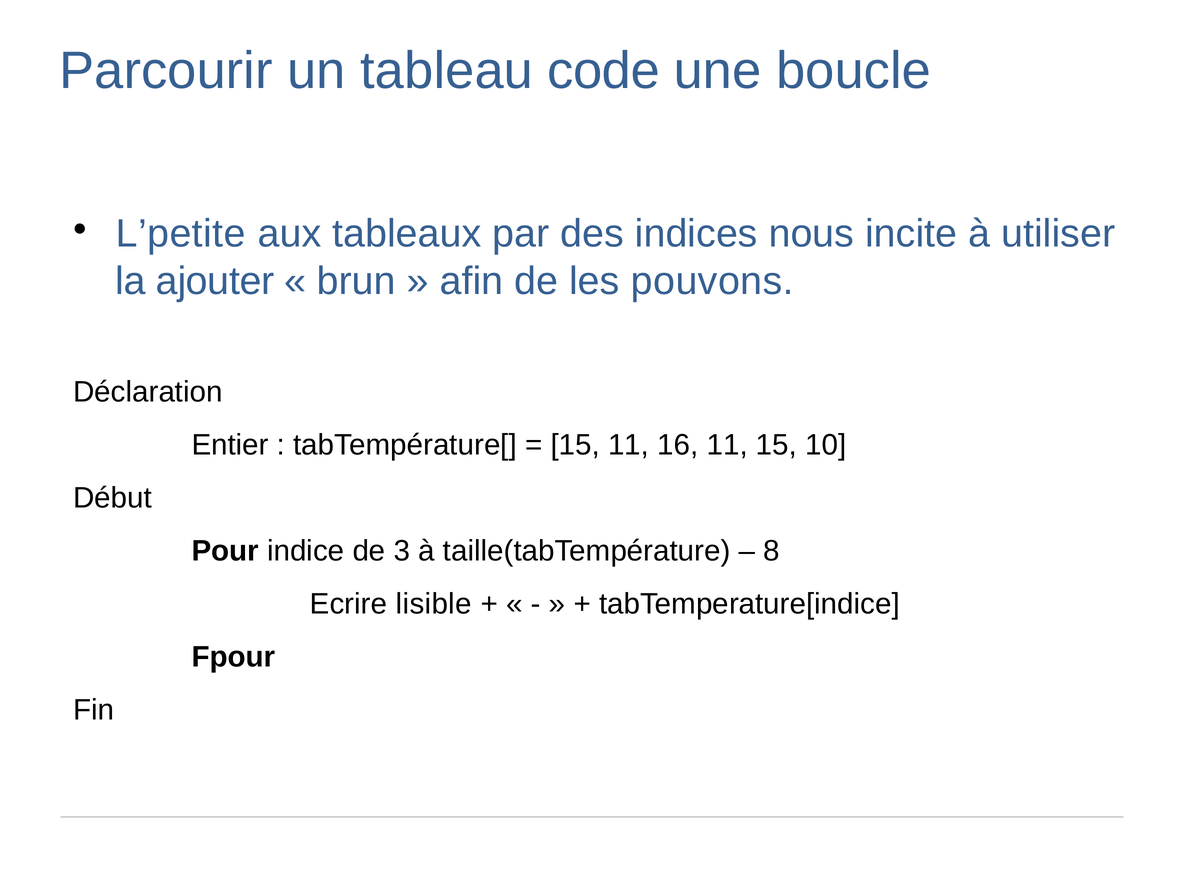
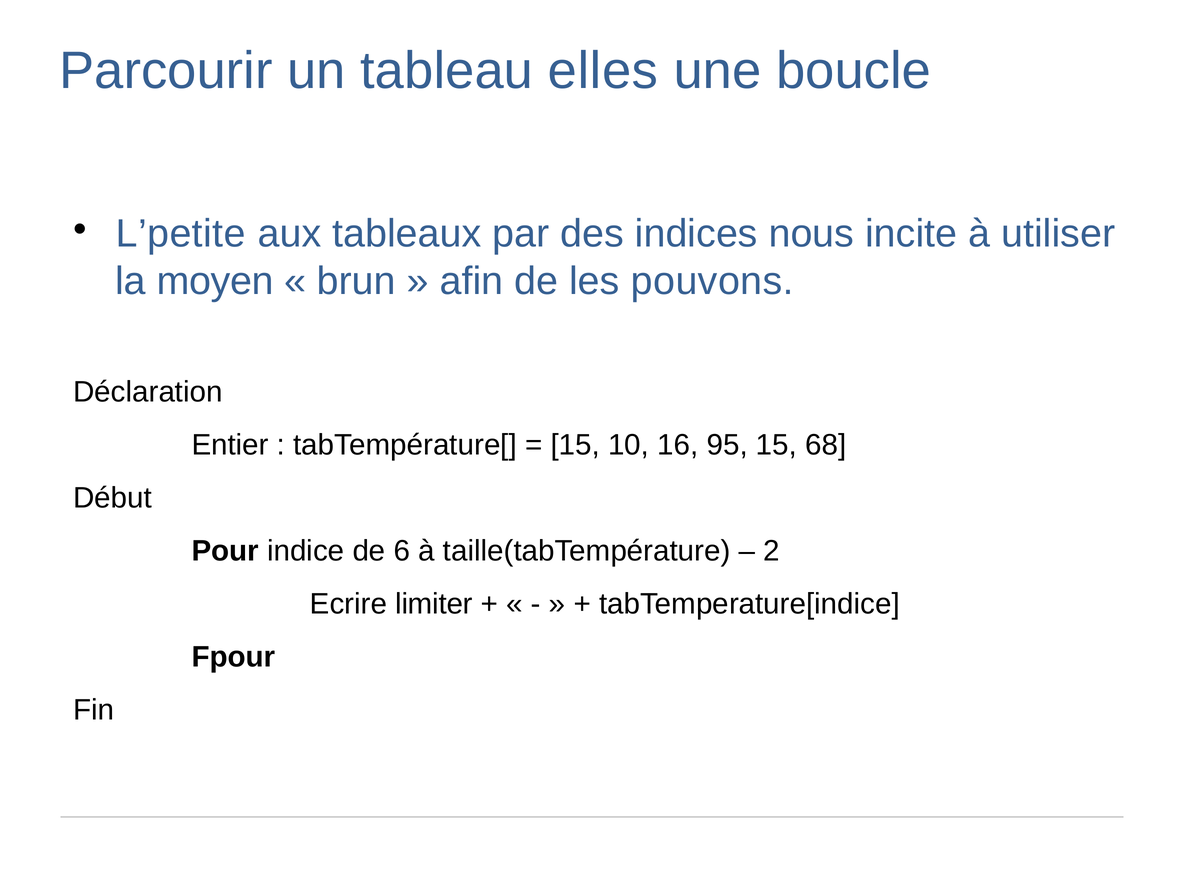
code: code -> elles (603, 71)
ajouter: ajouter -> moyen (215, 281)
15 11: 11 -> 10 (629, 445)
16 11: 11 -> 95 (727, 445)
10: 10 -> 68 (826, 445)
3: 3 -> 6 (402, 551)
8: 8 -> 2 (772, 551)
lisible: lisible -> limiter (434, 604)
